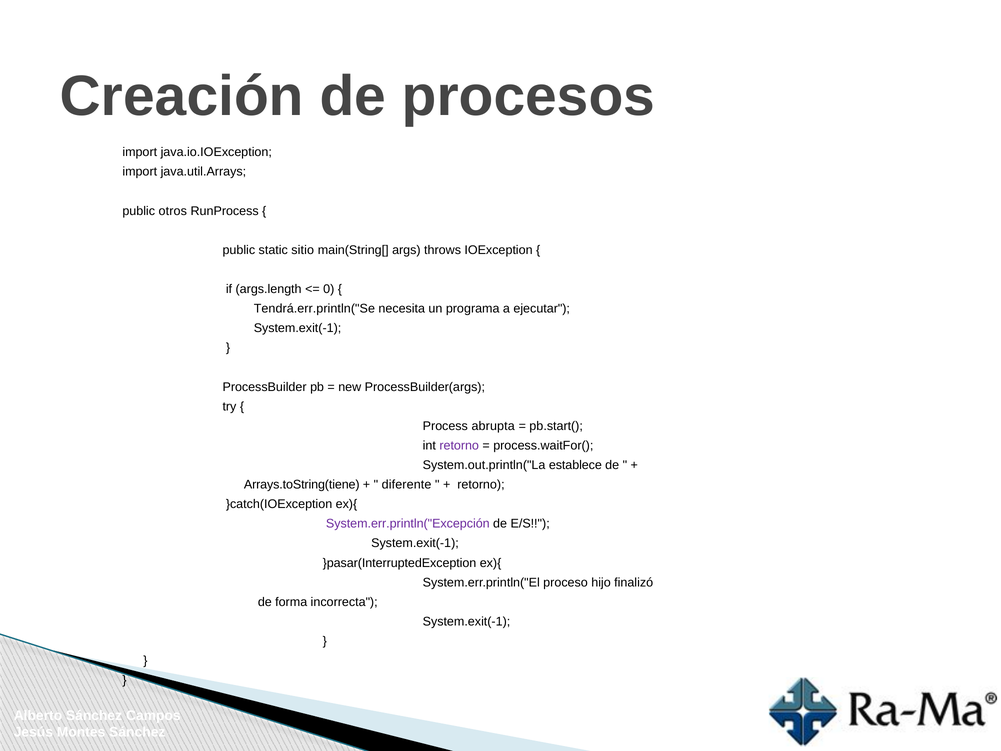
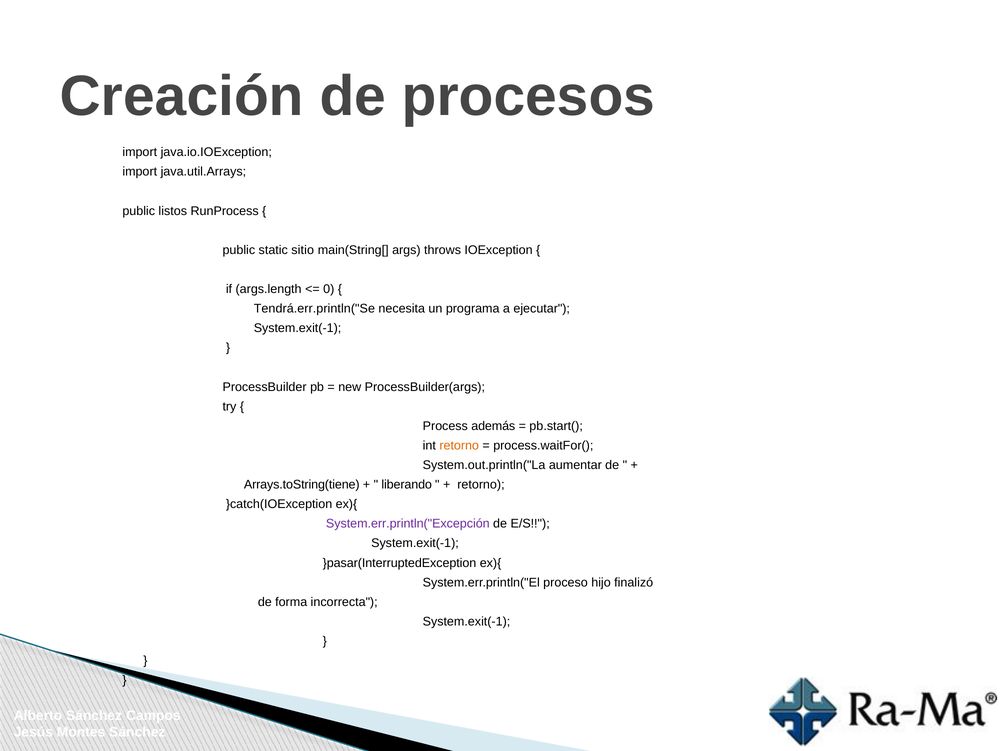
otros: otros -> listos (173, 211)
abrupta: abrupta -> además (493, 426)
retorno colour: purple -> orange (459, 445)
establece: establece -> aumentar (575, 465)
diferente: diferente -> liberando (407, 485)
